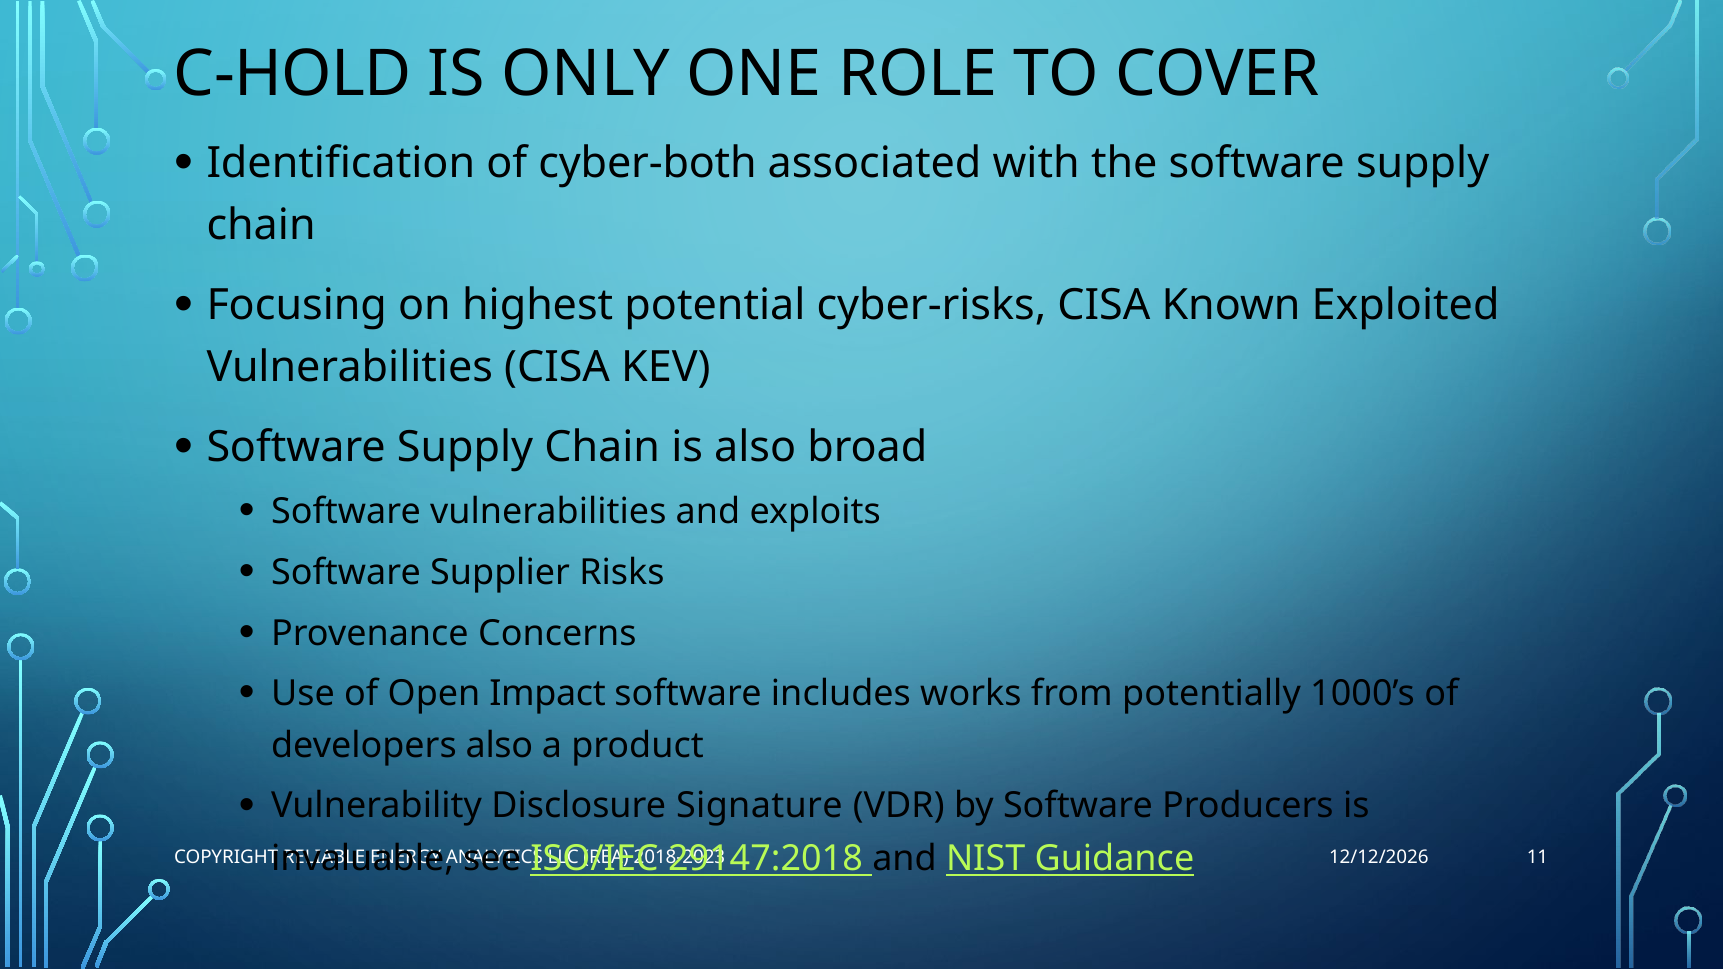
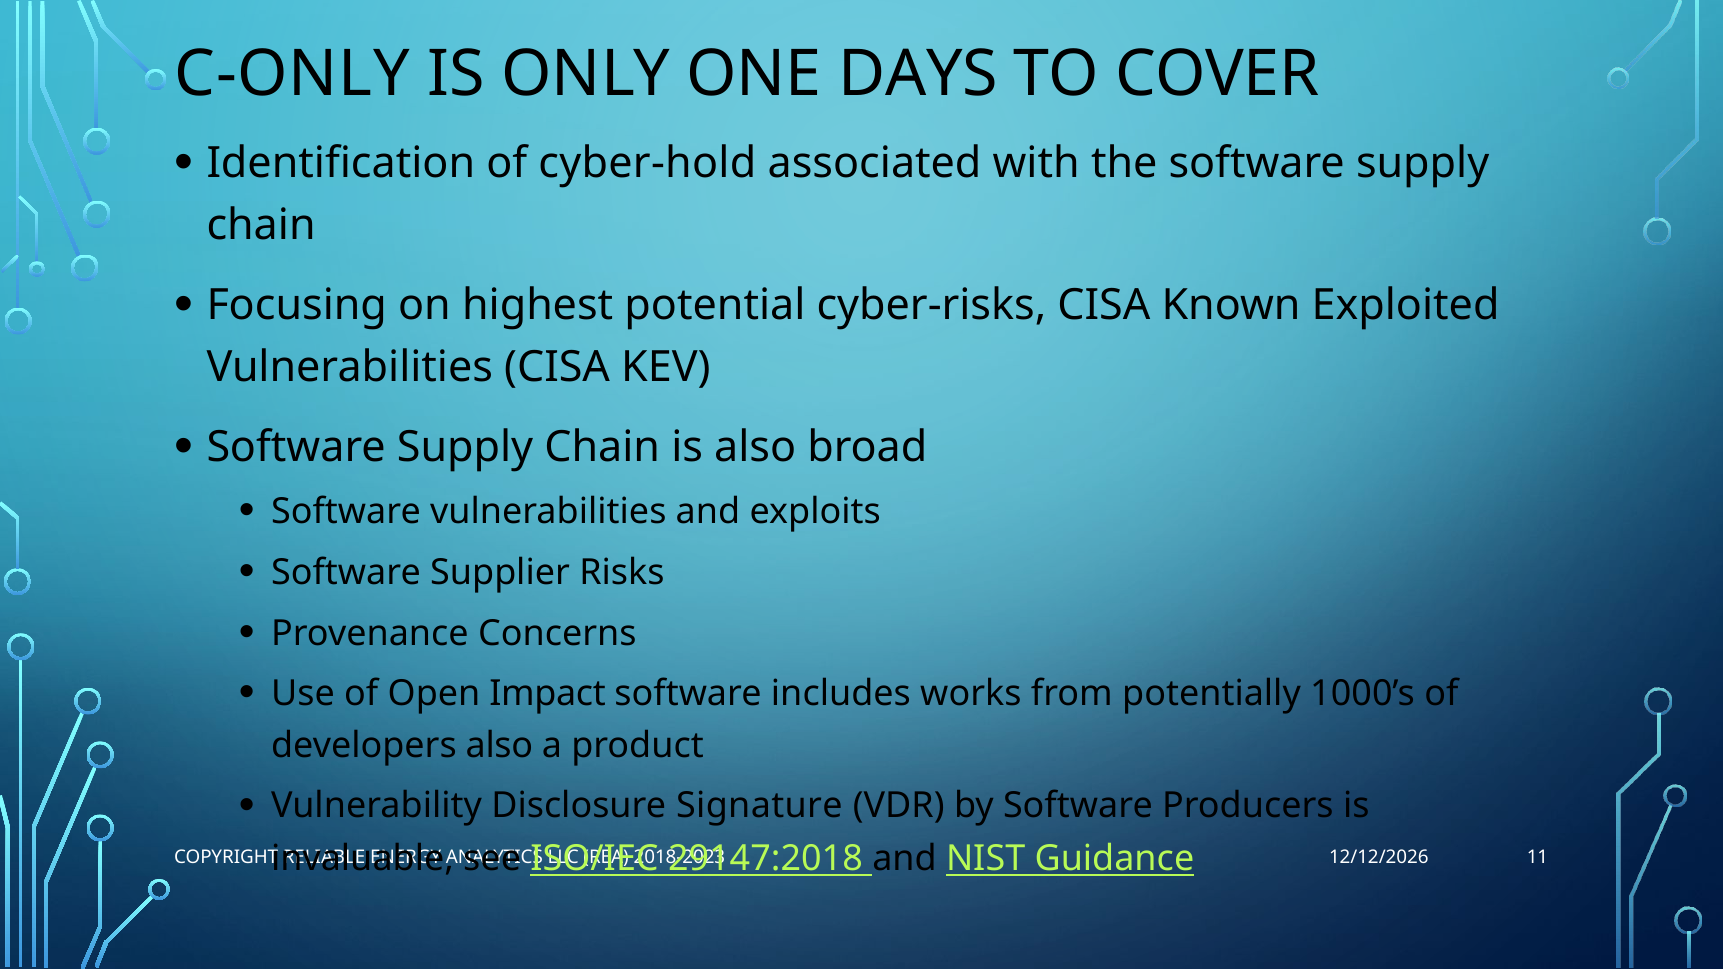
C-HOLD: C-HOLD -> C-ONLY (292, 74)
ROLE: ROLE -> DAYS (918, 74)
cyber-both: cyber-both -> cyber-hold (647, 164)
